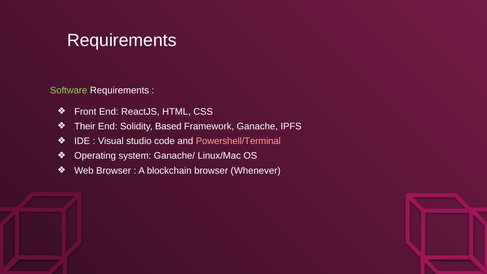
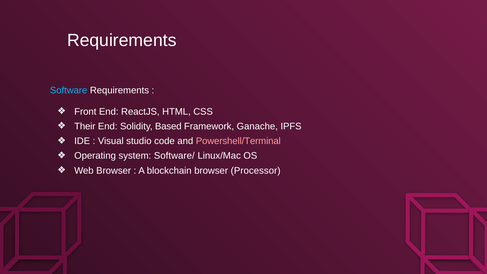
Software colour: light green -> light blue (69, 90)
Ganache/: Ganache/ -> Software/ (174, 156)
Whenever: Whenever -> Processor (256, 171)
